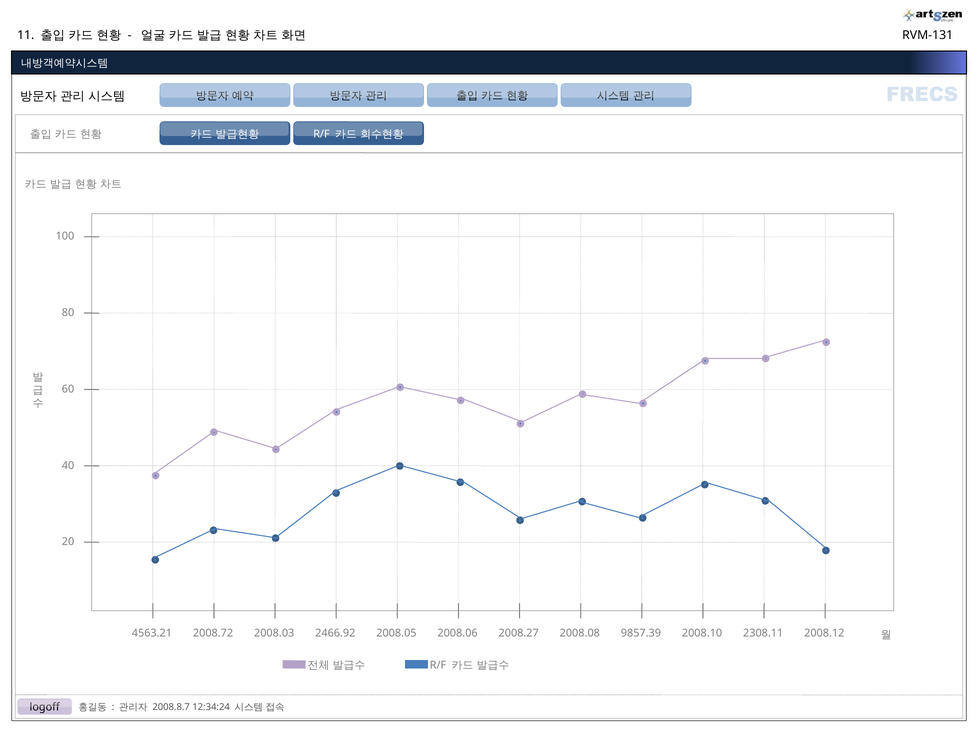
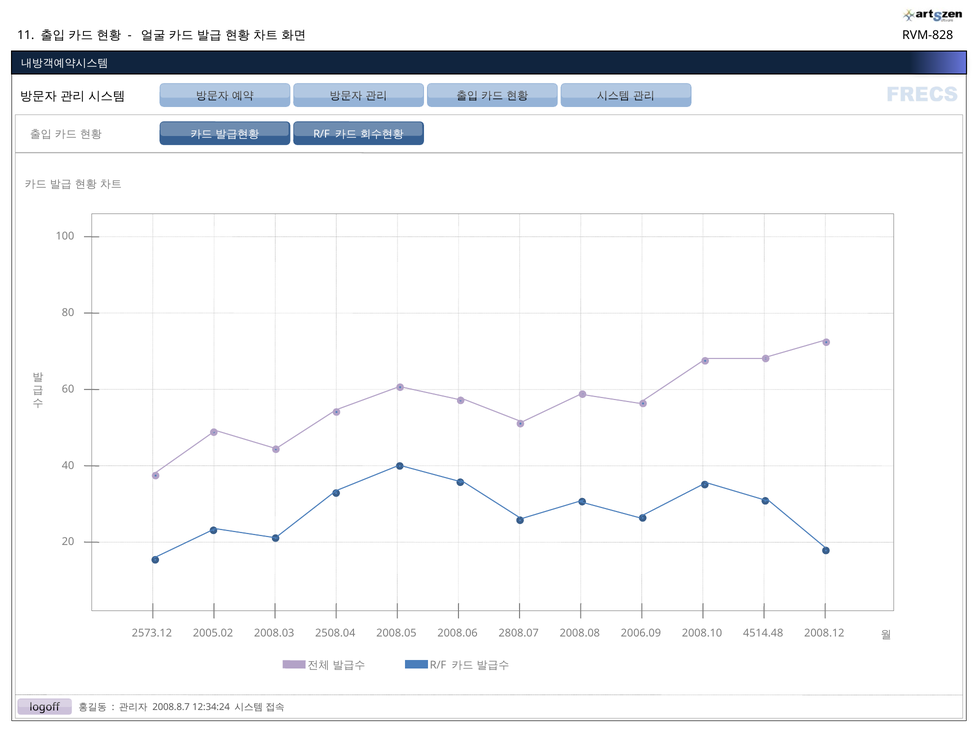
RVM-131: RVM-131 -> RVM-828 (928, 35)
4563.21: 4563.21 -> 2573.12 (152, 634)
2008.72: 2008.72 -> 2005.02 (213, 634)
2466.92: 2466.92 -> 2508.04 (335, 634)
2008.27: 2008.27 -> 2808.07 (519, 634)
9857.39: 9857.39 -> 2006.09 (641, 634)
2308.11: 2308.11 -> 4514.48 (763, 634)
